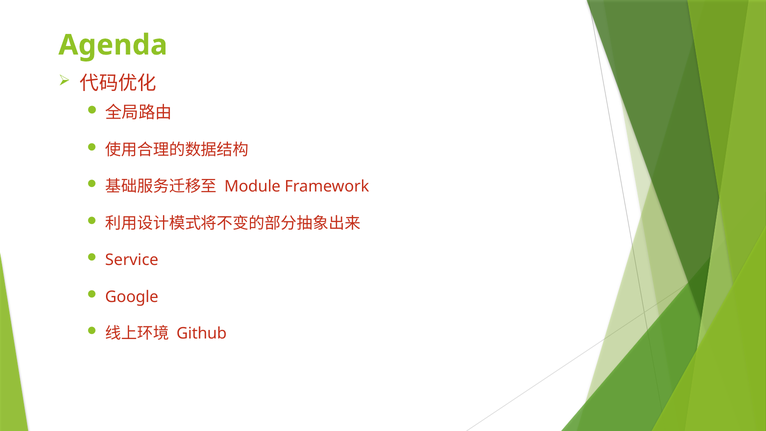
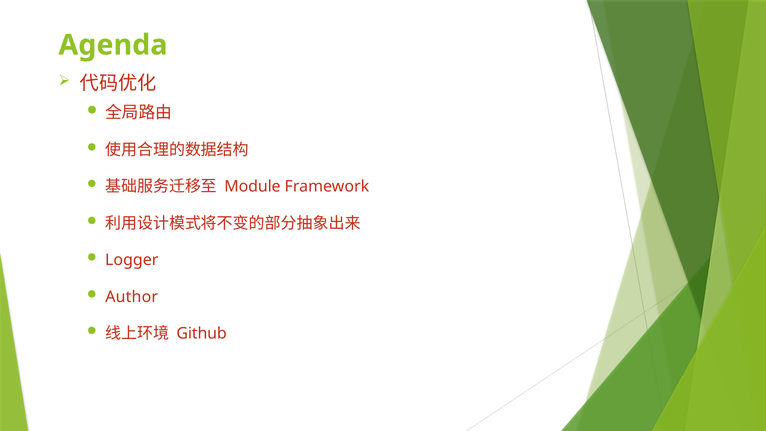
Service: Service -> Logger (132, 260)
Google: Google -> Author (132, 297)
